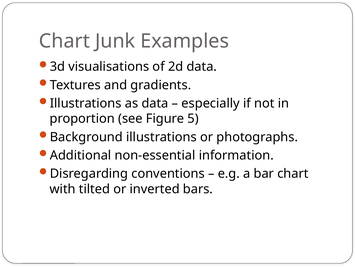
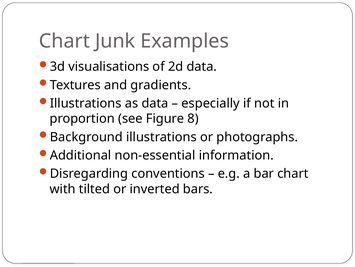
5: 5 -> 8 (193, 118)
